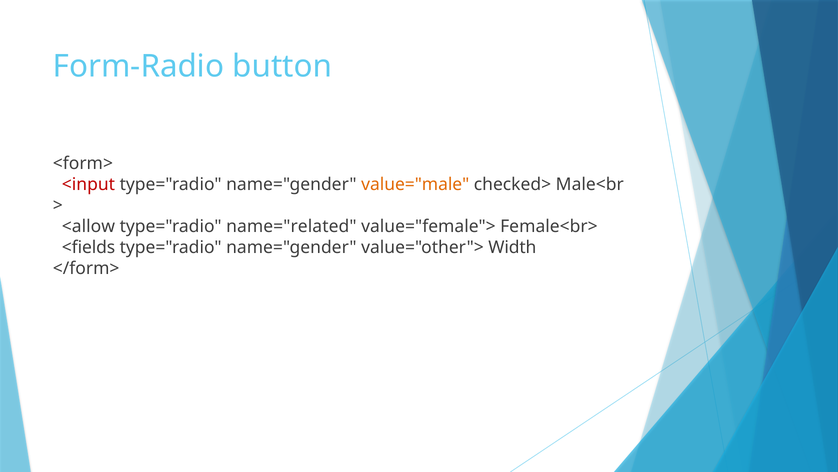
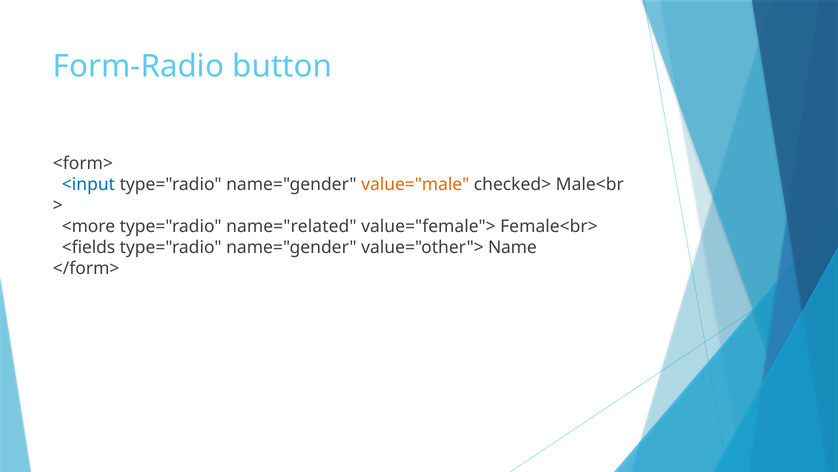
<input colour: red -> blue (88, 184)
<allow: <allow -> <more (89, 226)
Width: Width -> Name (512, 247)
